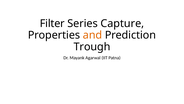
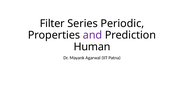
Capture: Capture -> Periodic (122, 23)
and colour: orange -> purple (92, 35)
Trough: Trough -> Human (92, 47)
